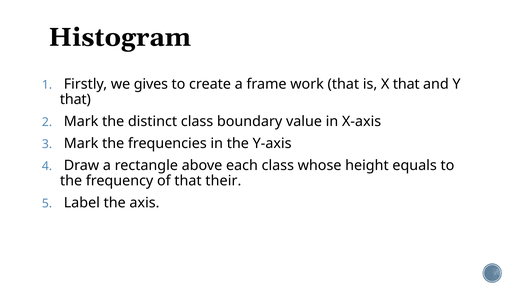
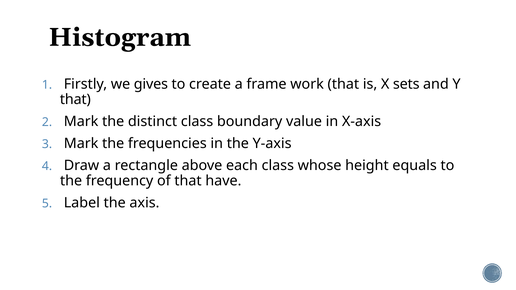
X that: that -> sets (406, 84)
their: their -> have (223, 181)
